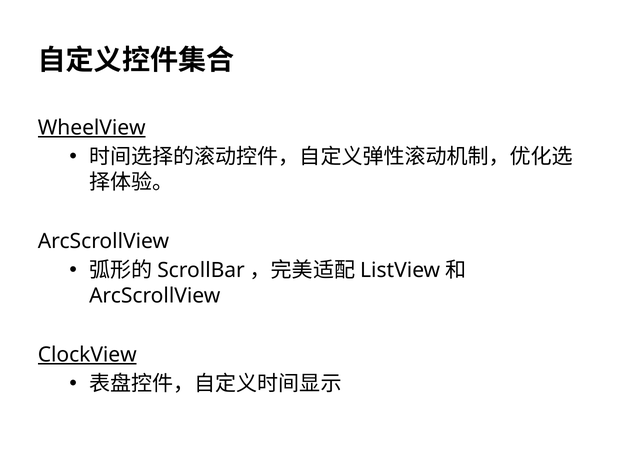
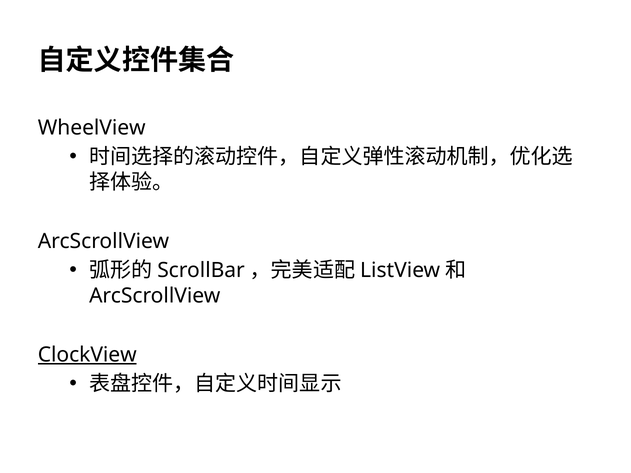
WheelView underline: present -> none (92, 128)
